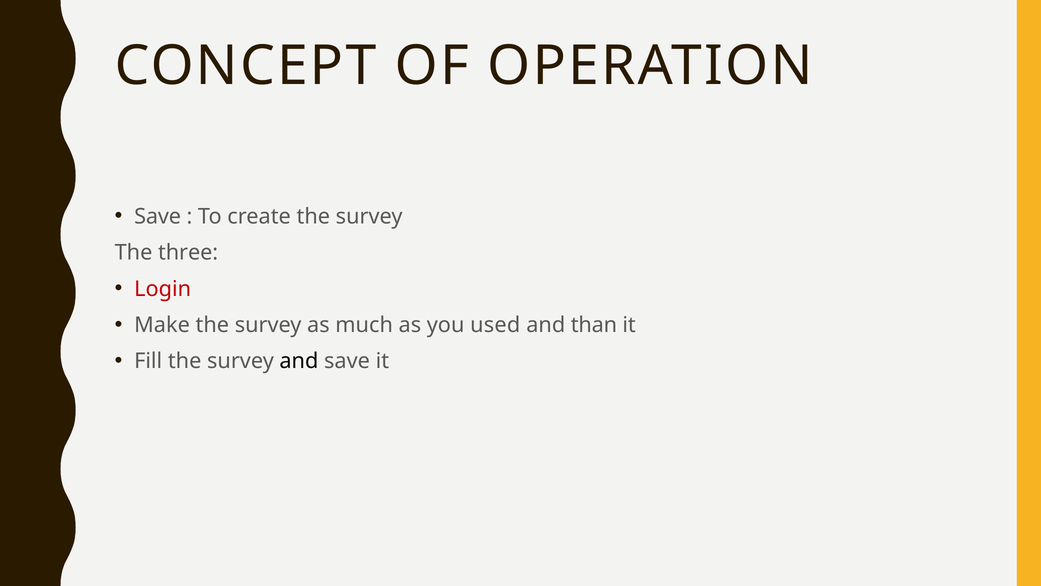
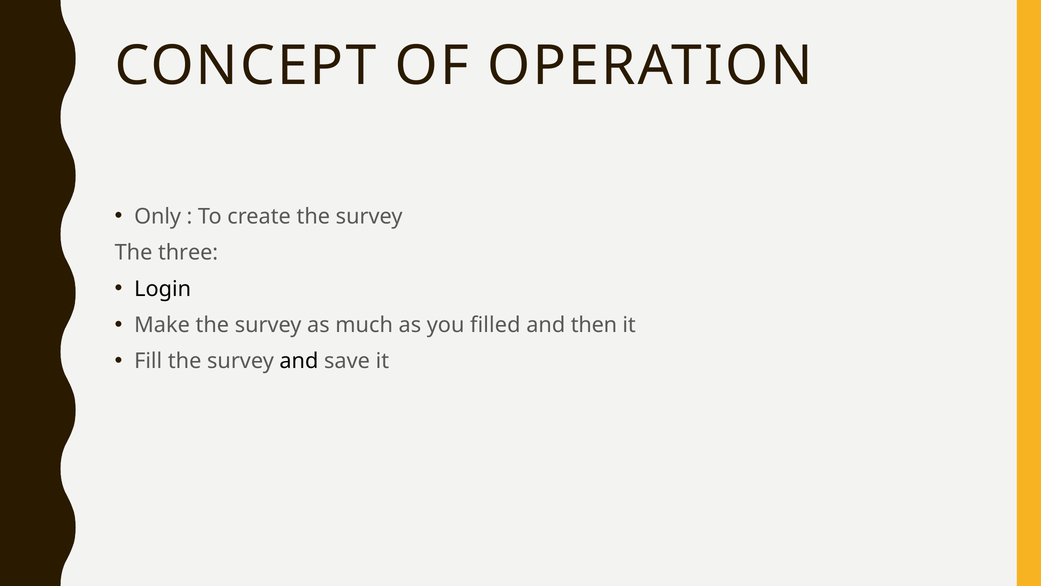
Save: Save -> Only (158, 216)
Login colour: red -> black (163, 289)
used: used -> filled (495, 325)
than: than -> then (594, 325)
